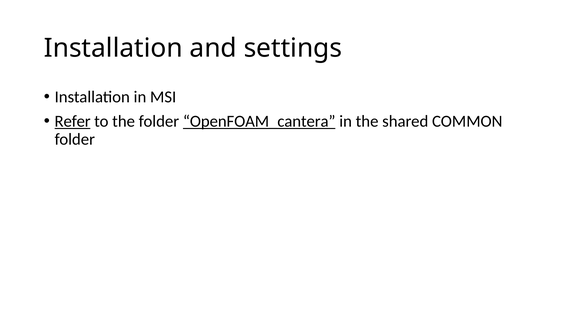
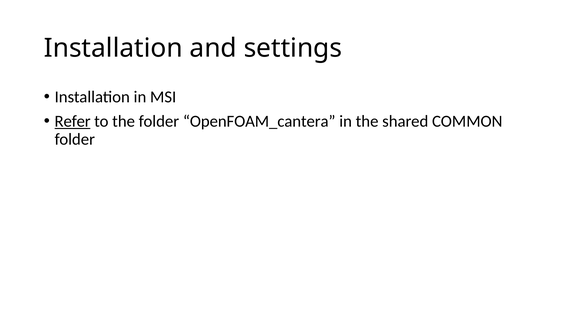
OpenFOAM_cantera underline: present -> none (259, 121)
